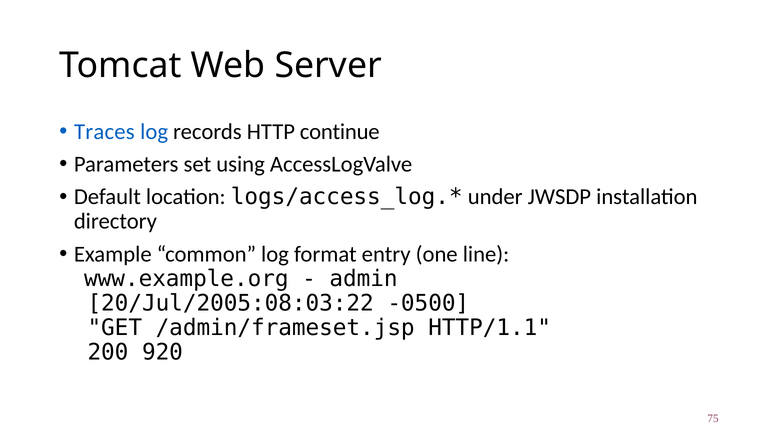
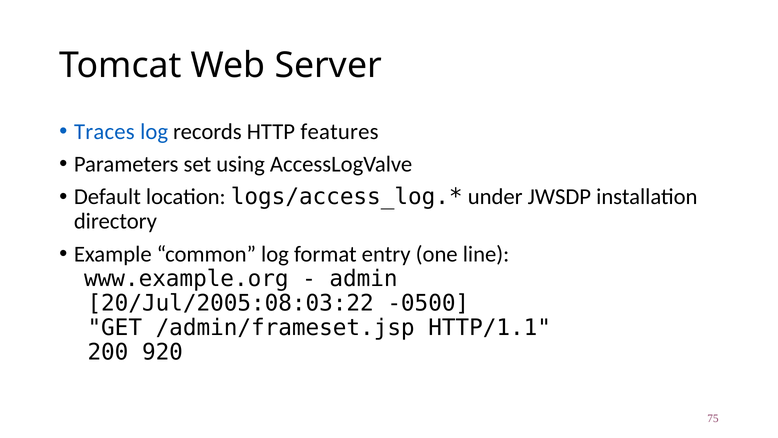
continue: continue -> features (339, 132)
